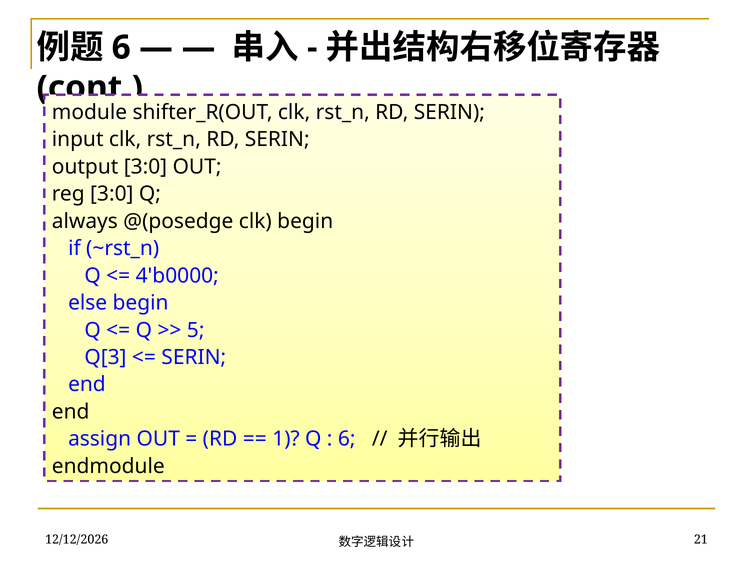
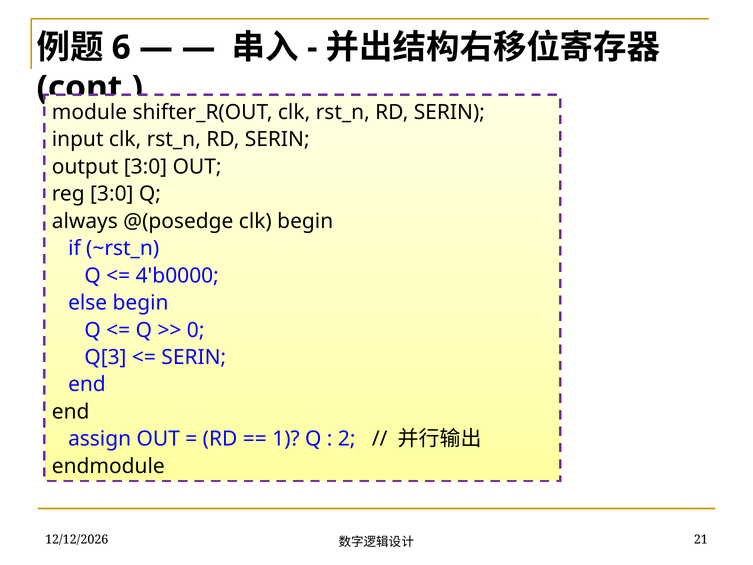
5: 5 -> 0 (196, 330)
6: 6 -> 2 (347, 439)
